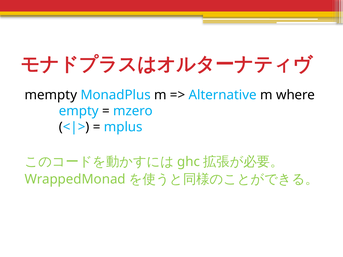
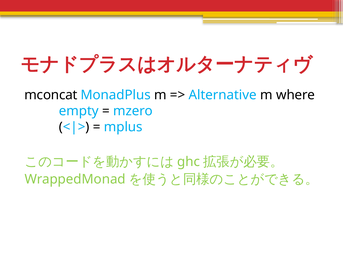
mempty: mempty -> mconcat (51, 95)
